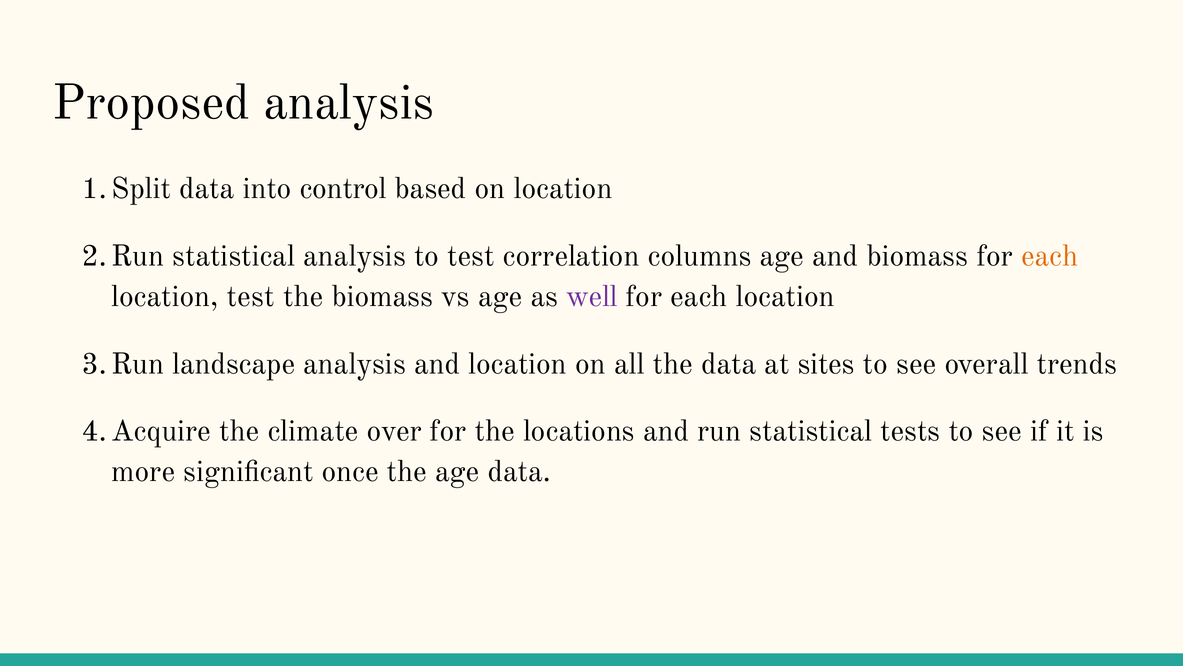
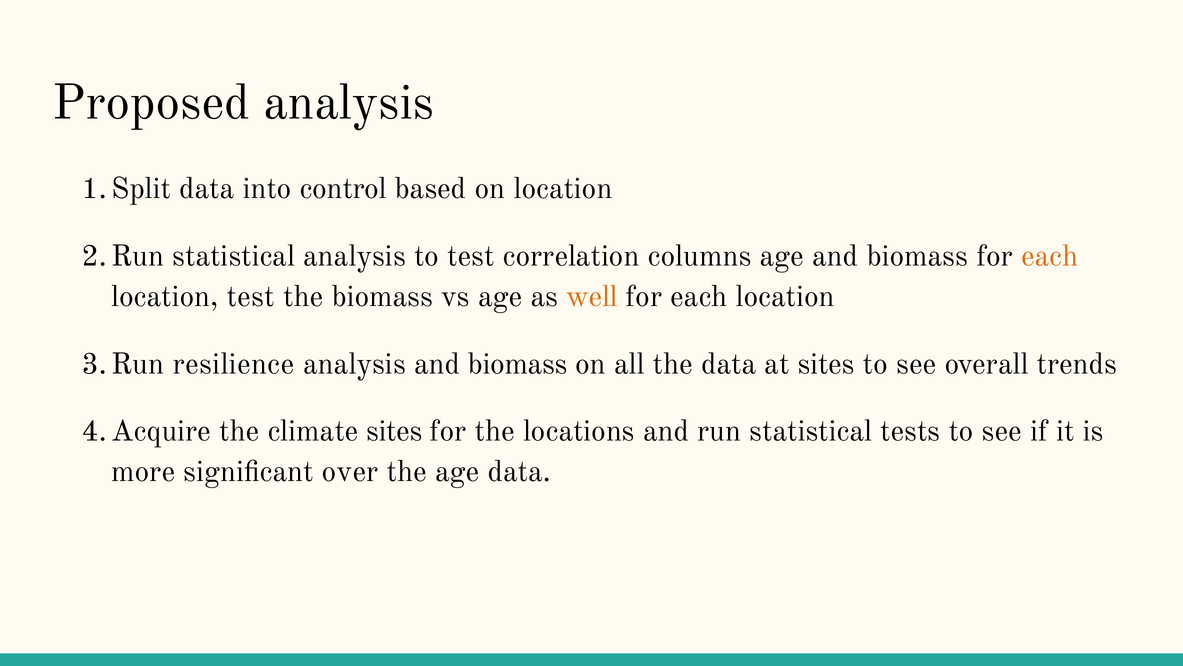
well colour: purple -> orange (592, 296)
landscape: landscape -> resilience (234, 363)
analysis and location: location -> biomass (518, 363)
climate over: over -> sites (394, 431)
once: once -> over (350, 471)
